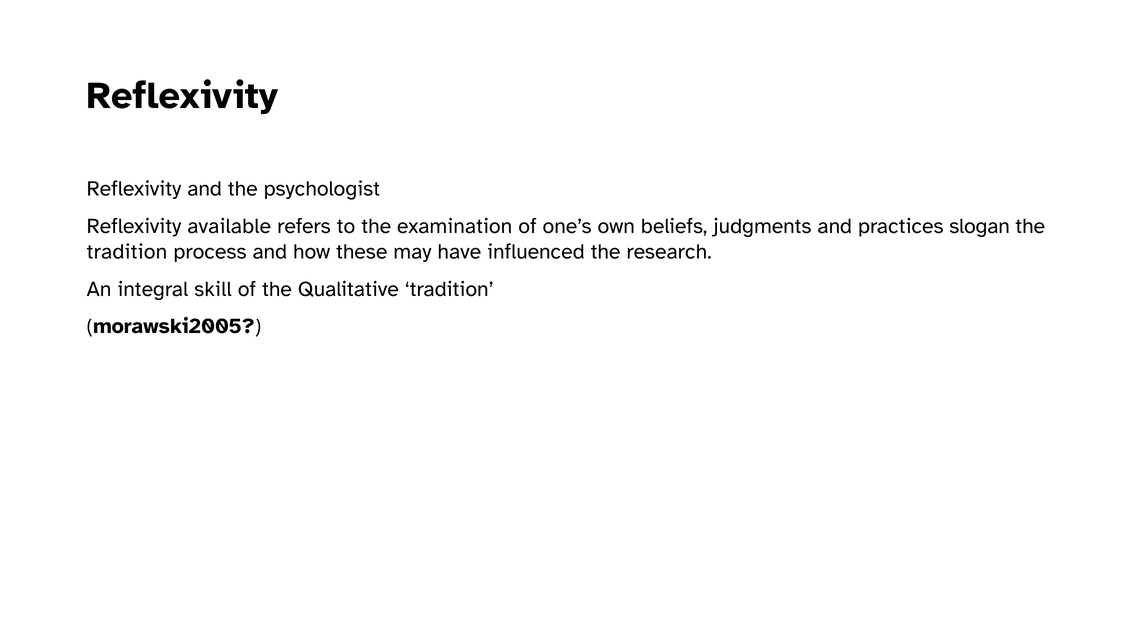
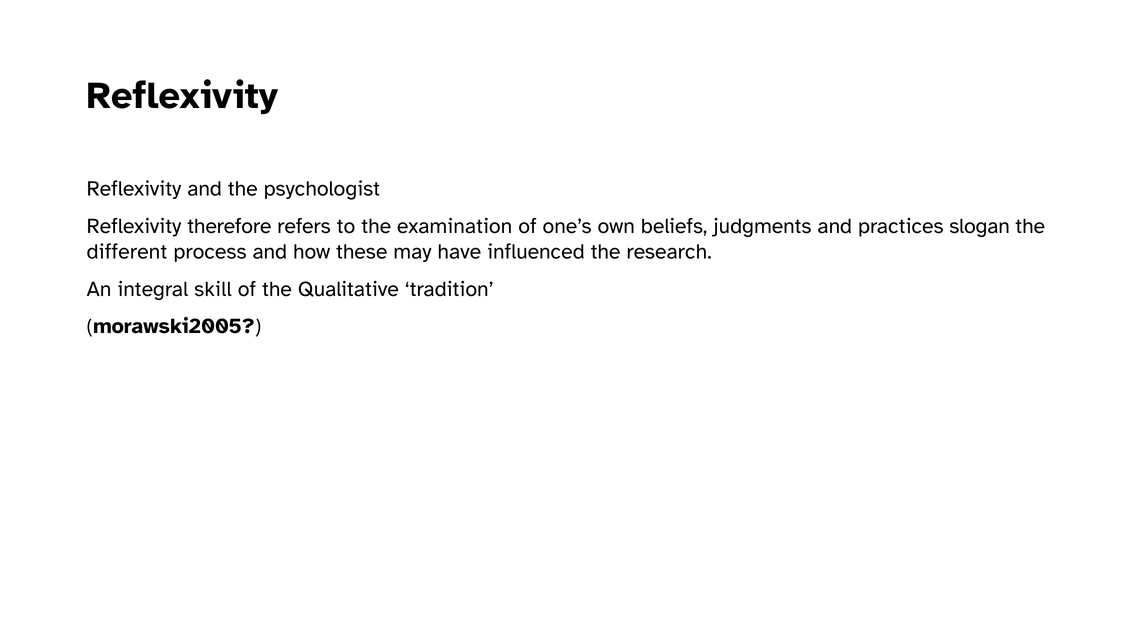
available: available -> therefore (229, 226)
tradition: tradition -> different (127, 252)
